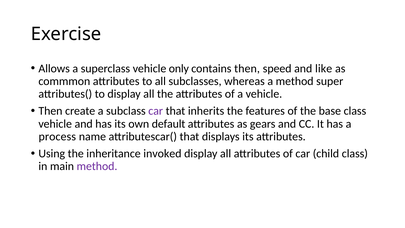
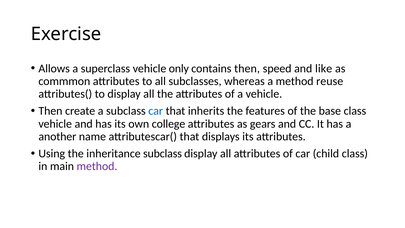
super: super -> reuse (330, 81)
car colour: purple -> blue (156, 111)
default: default -> college (169, 124)
process: process -> another (57, 136)
inheritance invoked: invoked -> subclass (163, 153)
